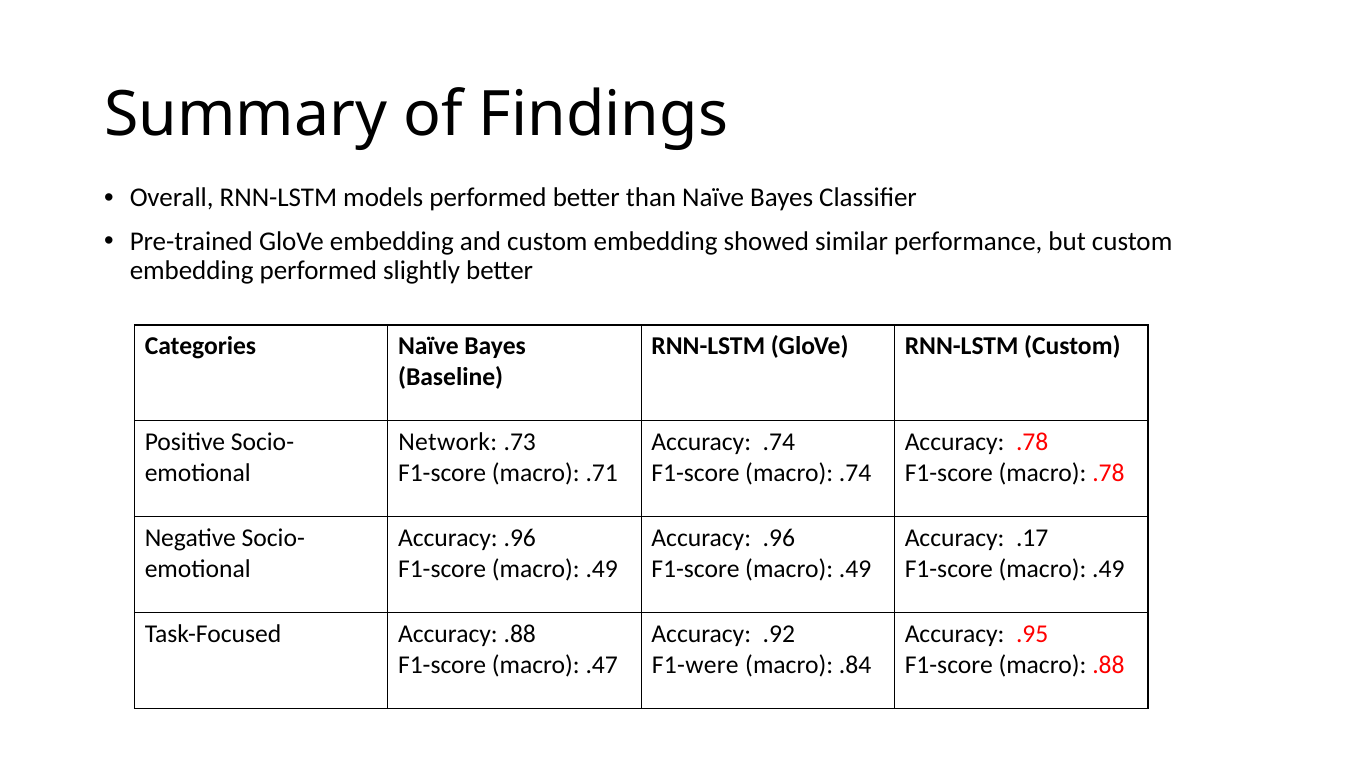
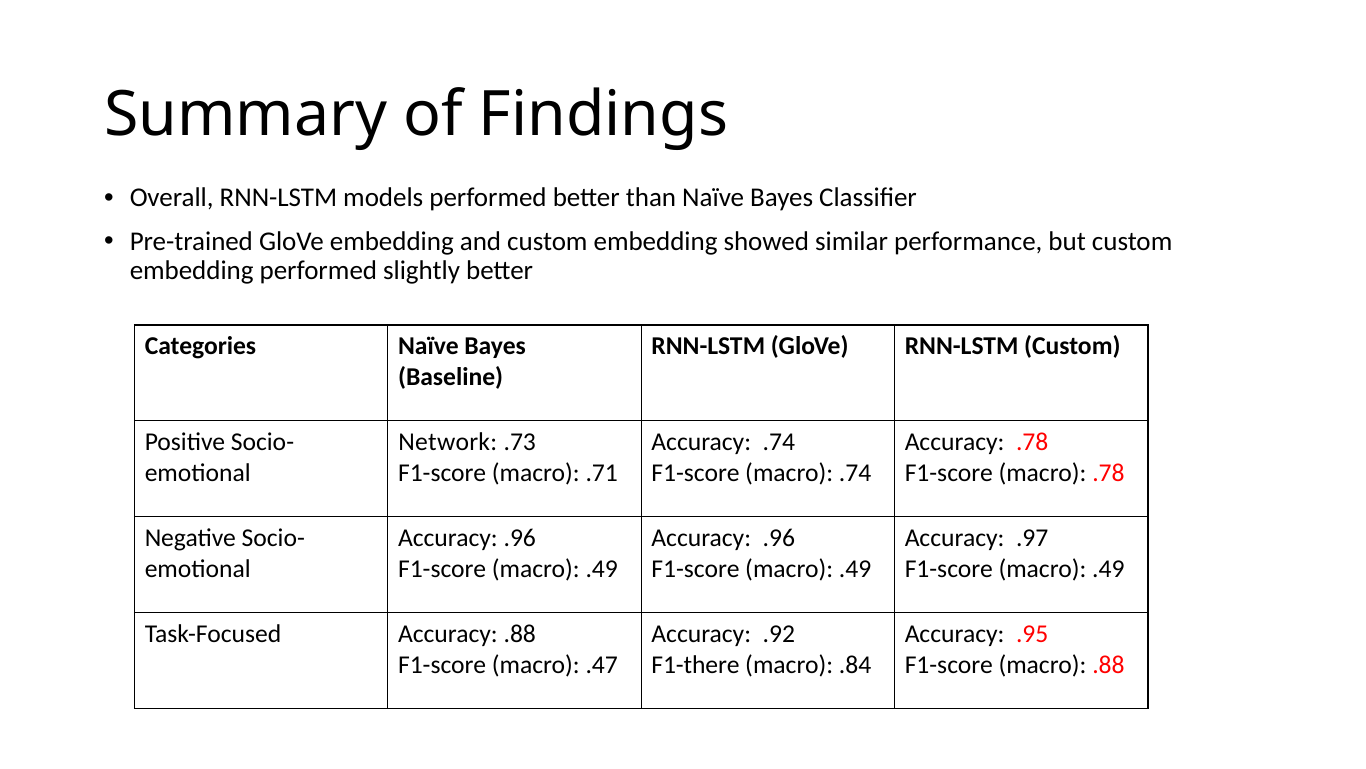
.17: .17 -> .97 (1032, 537)
F1-were: F1-were -> F1-there (696, 664)
